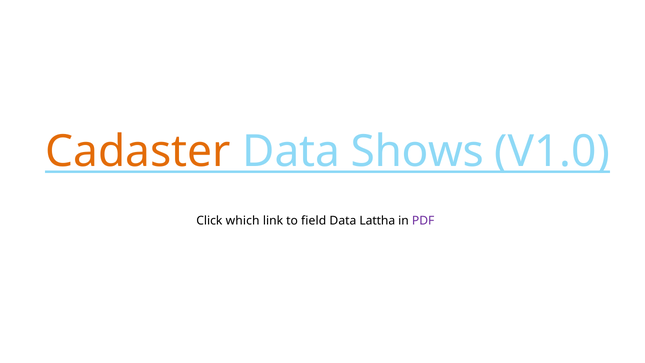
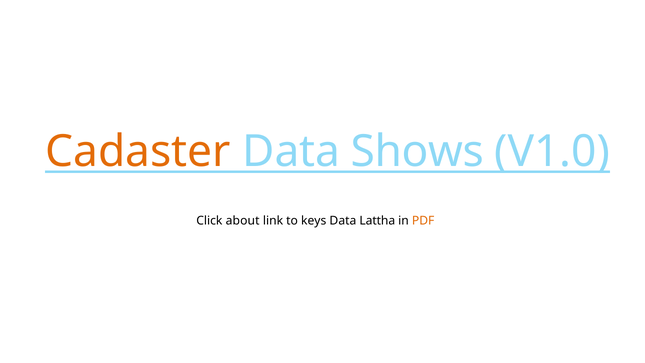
which: which -> about (243, 221)
field: field -> keys (314, 221)
PDF colour: purple -> orange (423, 221)
